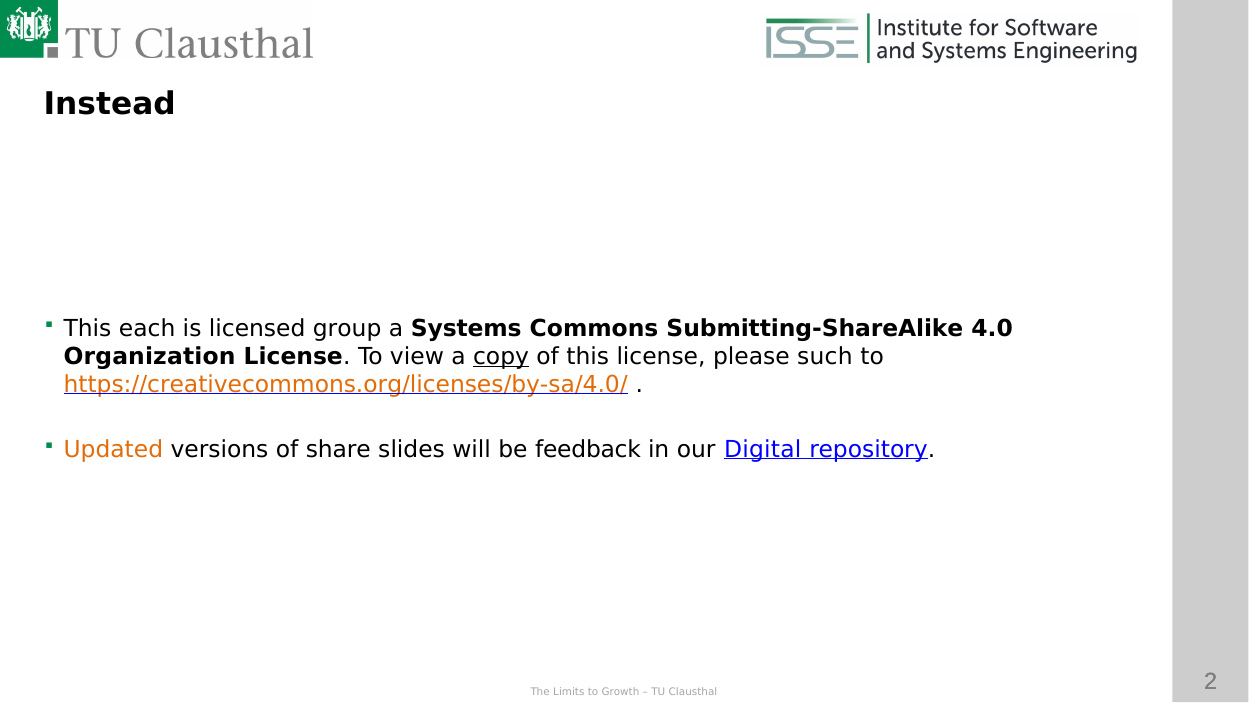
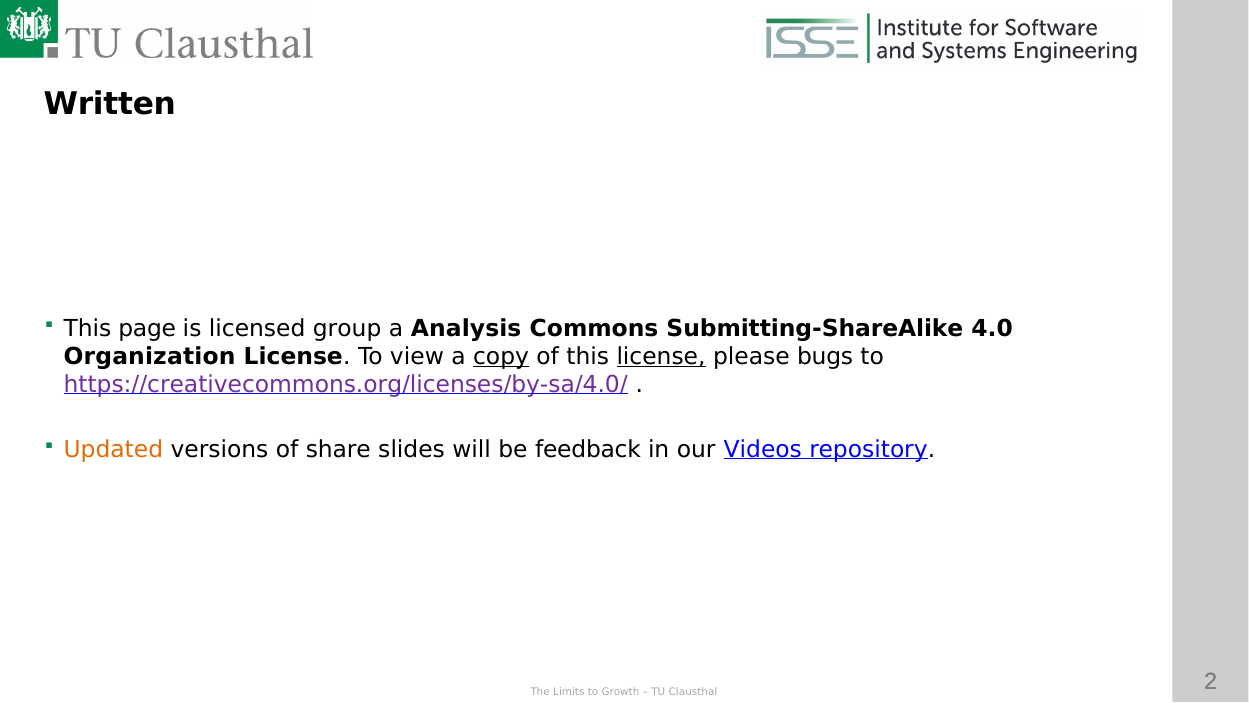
Instead: Instead -> Written (110, 104)
each: each -> page (147, 328)
Systems: Systems -> Analysis (466, 328)
license underline: none -> present (661, 356)
such: such -> bugs (825, 356)
https://creativecommons.org/licenses/by-sa/4.0/ colour: orange -> purple (346, 384)
Digital: Digital -> Videos (763, 450)
